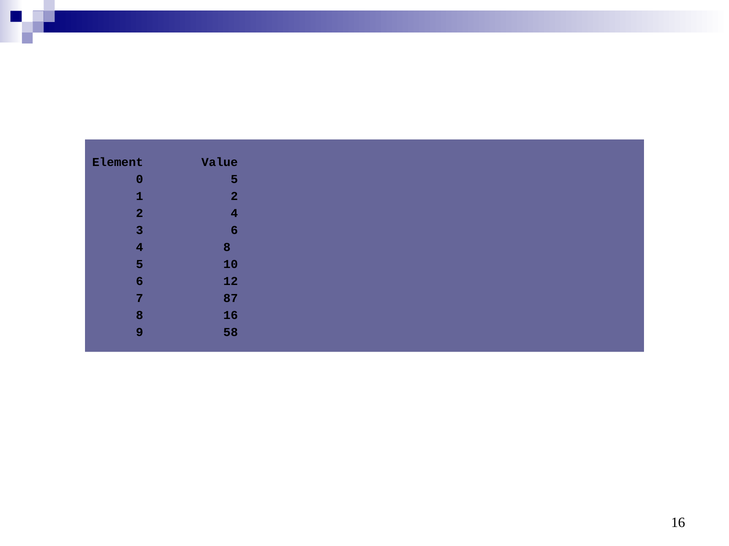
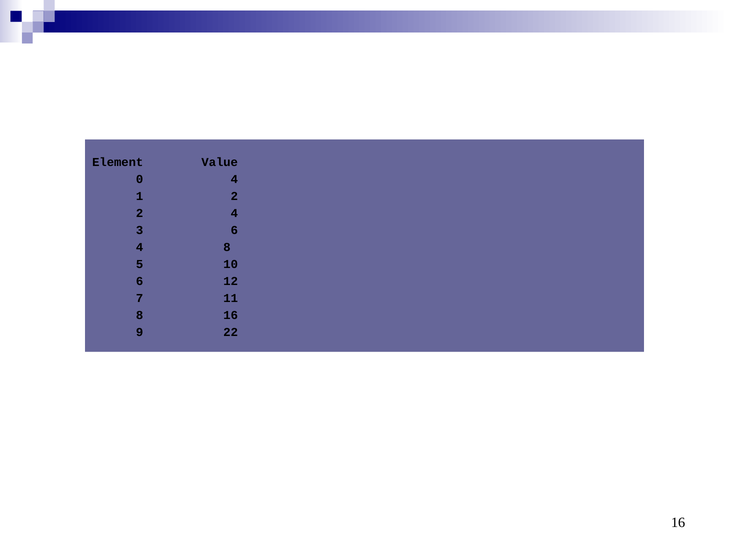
0 5: 5 -> 4 (234, 179)
87: 87 -> 11 (231, 299)
58: 58 -> 22 (231, 333)
